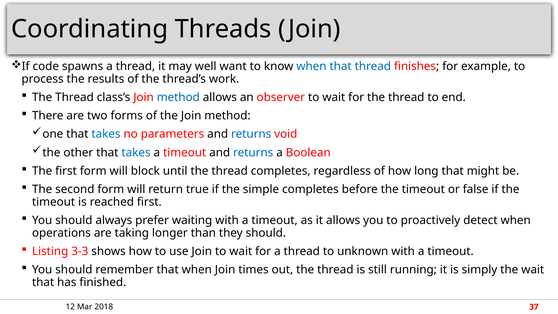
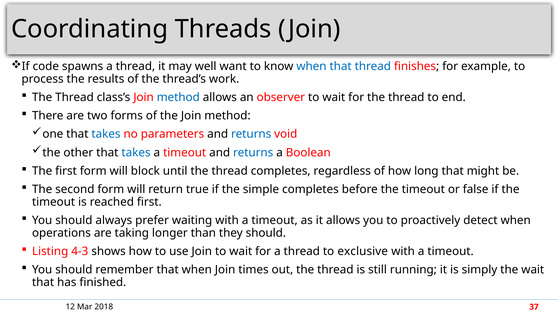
3-3: 3-3 -> 4-3 (80, 251)
unknown: unknown -> exclusive (363, 251)
